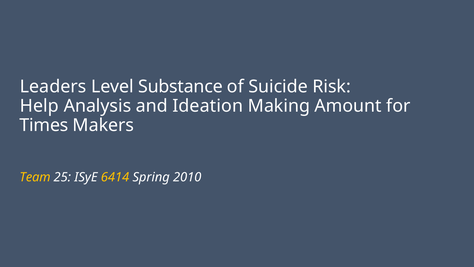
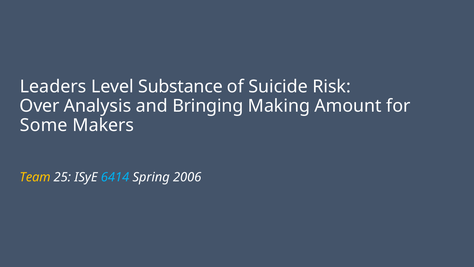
Help: Help -> Over (40, 106)
Ideation: Ideation -> Bringing (208, 106)
Times: Times -> Some (44, 125)
6414 colour: yellow -> light blue (115, 177)
2010: 2010 -> 2006 (187, 177)
